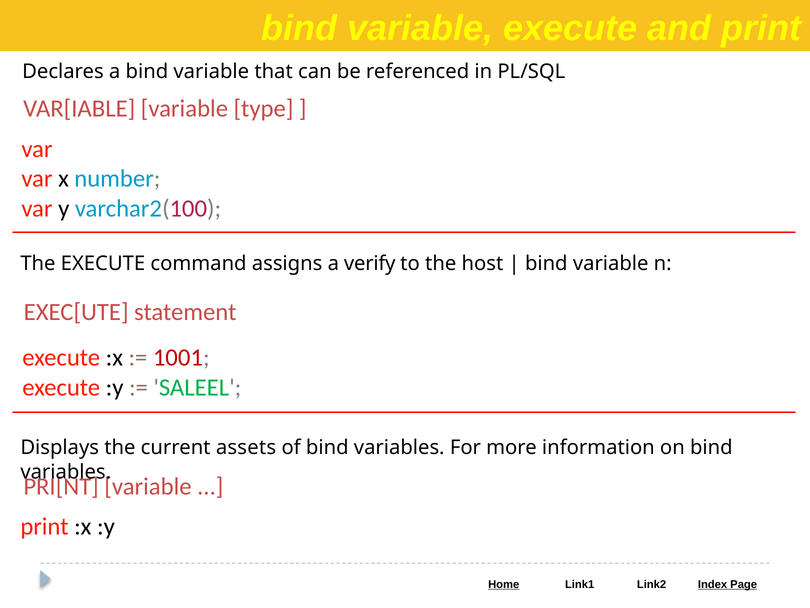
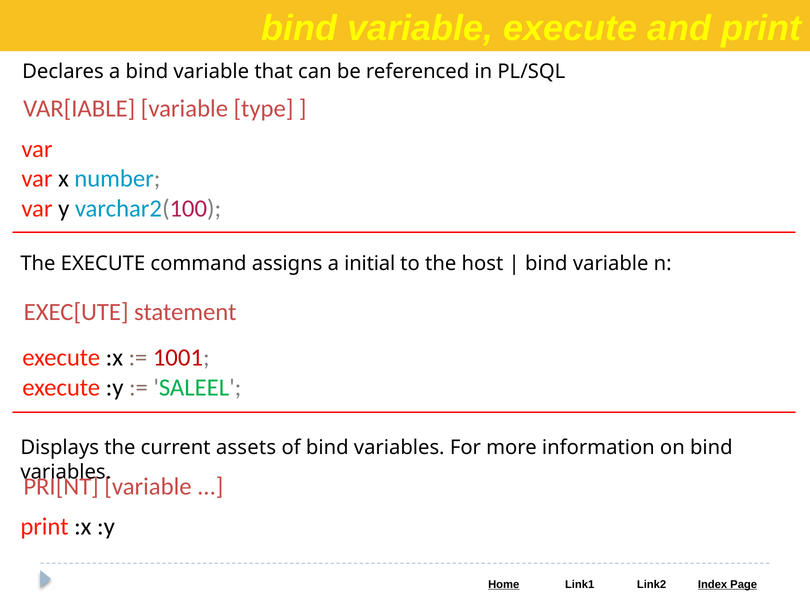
verify: verify -> initial (370, 263)
